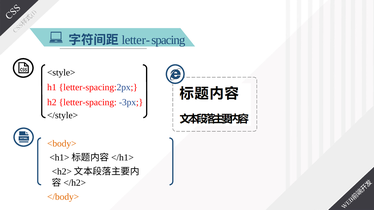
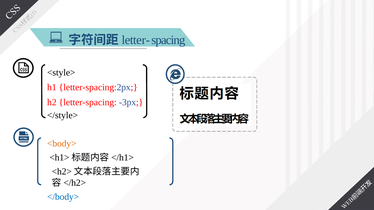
</body> colour: orange -> blue (63, 197)
